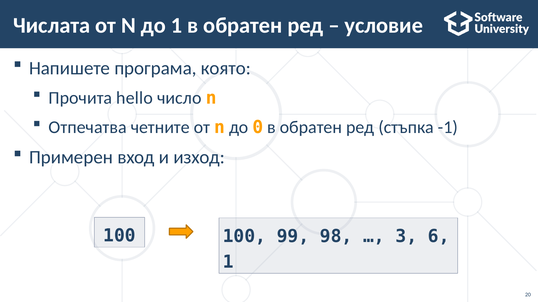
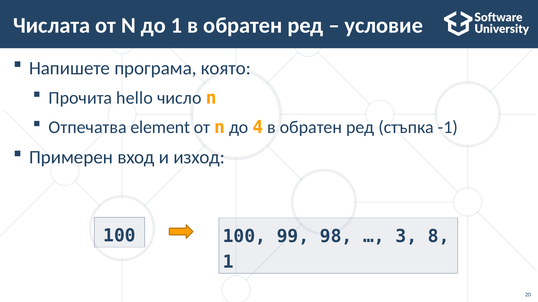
четните: четните -> element (160, 128)
0: 0 -> 4 (258, 128)
6: 6 -> 8 (439, 237)
